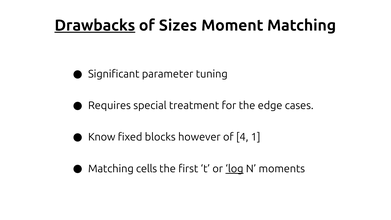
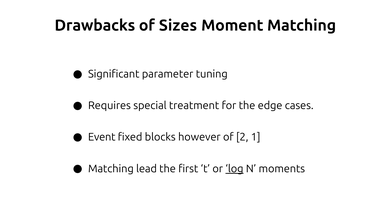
Drawbacks underline: present -> none (95, 25)
Know: Know -> Event (102, 137)
4: 4 -> 2 (242, 137)
cells: cells -> lead (147, 169)
